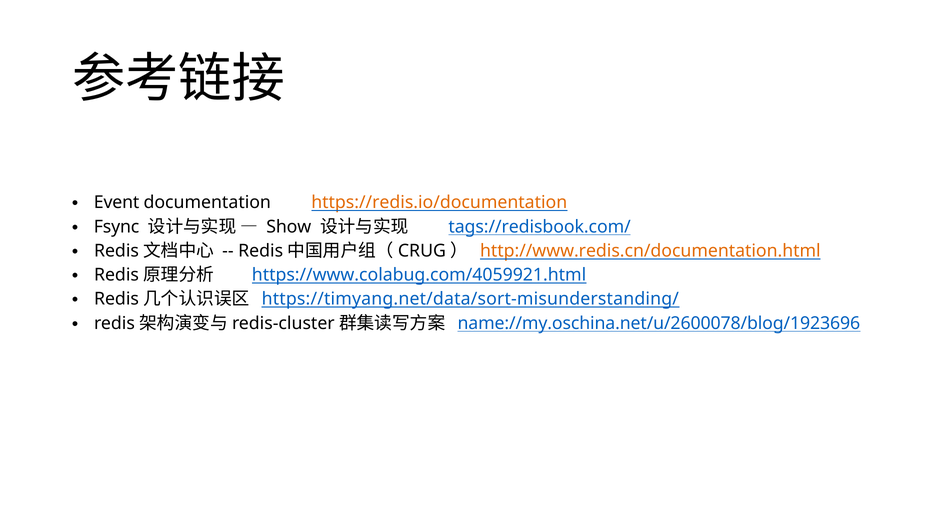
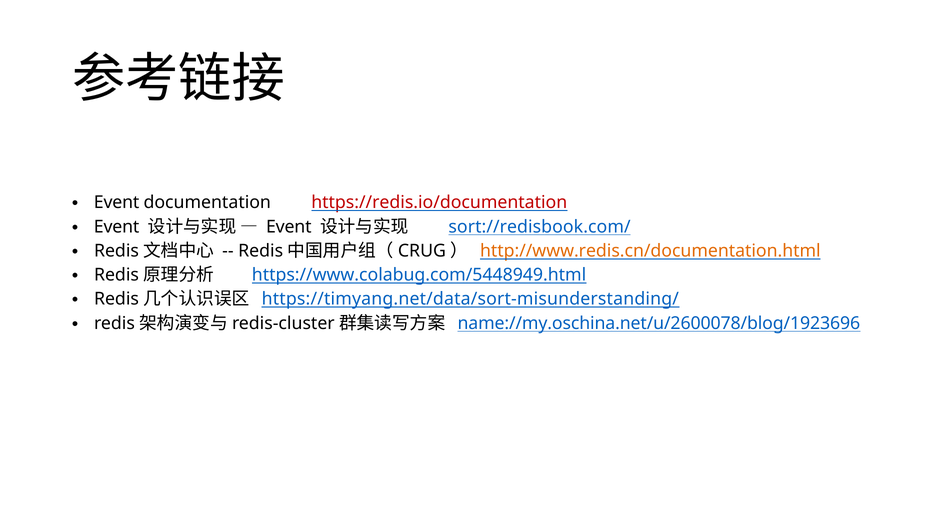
https://redis.io/documentation colour: orange -> red (439, 202)
Fsync: Fsync -> Event (117, 227)
Show: Show -> Event (289, 227)
tags://redisbook.com/: tags://redisbook.com/ -> sort://redisbook.com/ (540, 227)
https://www.colabug.com/4059921.html: https://www.colabug.com/4059921.html -> https://www.colabug.com/5448949.html (419, 275)
